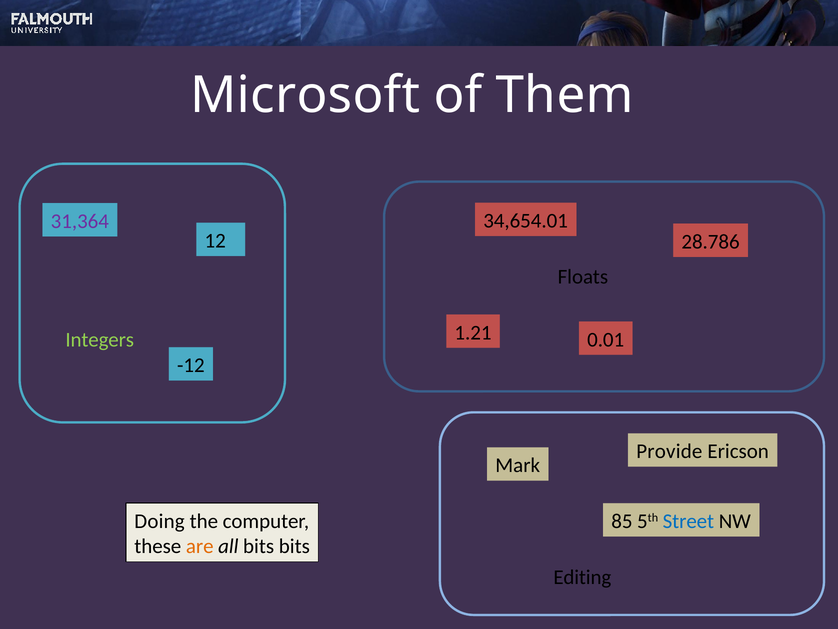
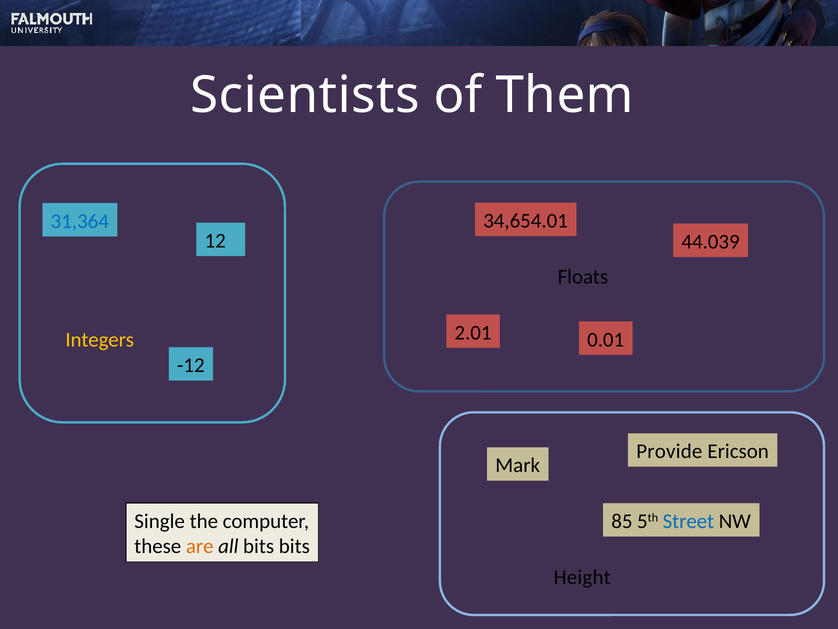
Microsoft: Microsoft -> Scientists (305, 95)
31,364 colour: purple -> blue (80, 221)
28.786: 28.786 -> 44.039 (711, 242)
1.21: 1.21 -> 2.01 (473, 332)
Integers colour: light green -> yellow (100, 339)
Doing: Doing -> Single (160, 521)
Editing: Editing -> Height (582, 577)
